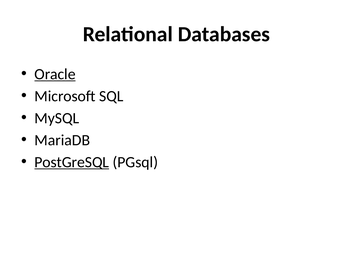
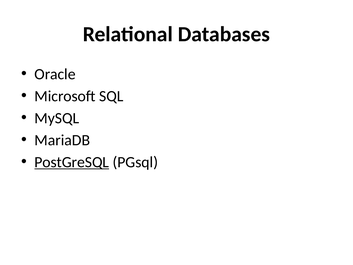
Oracle underline: present -> none (55, 74)
